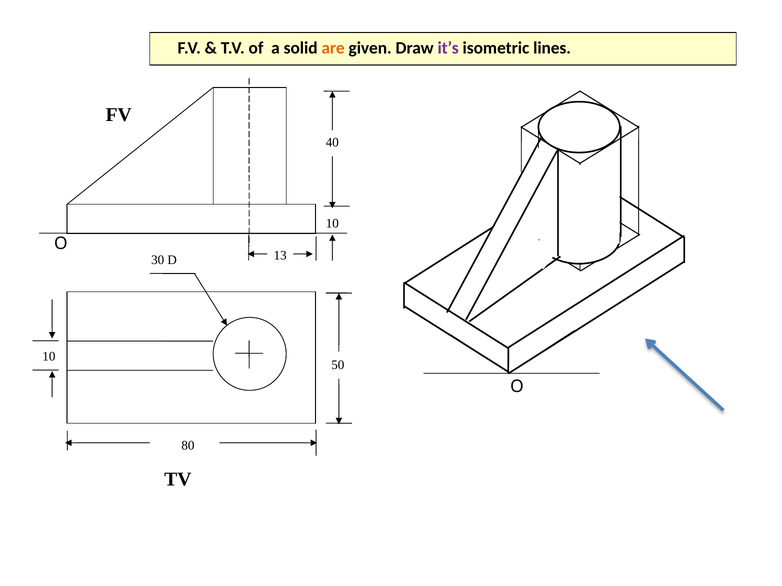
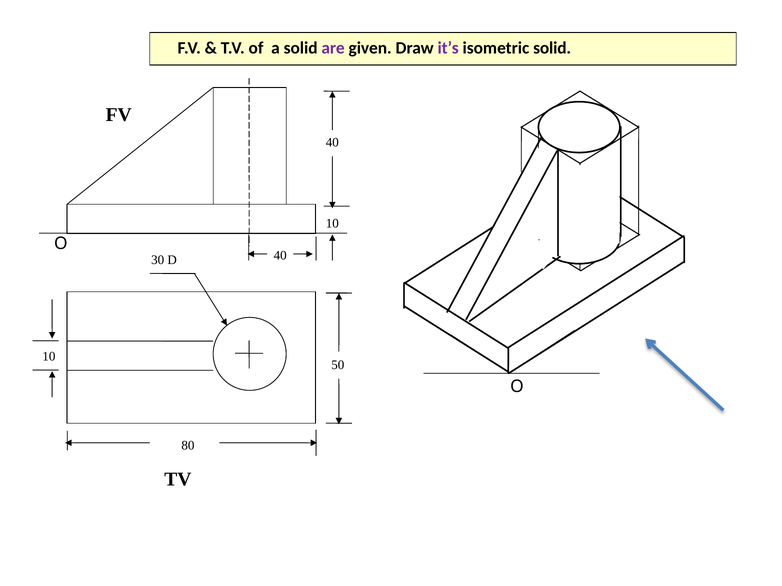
are colour: orange -> purple (333, 48)
isometric lines: lines -> solid (552, 48)
D 13: 13 -> 40 (280, 256)
